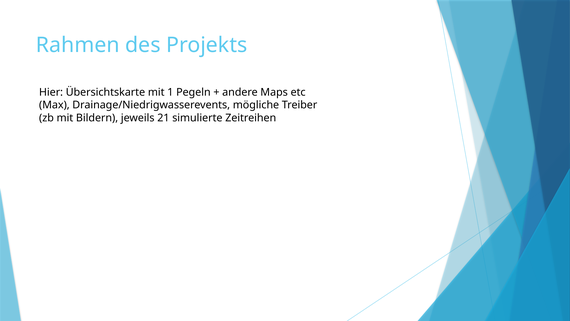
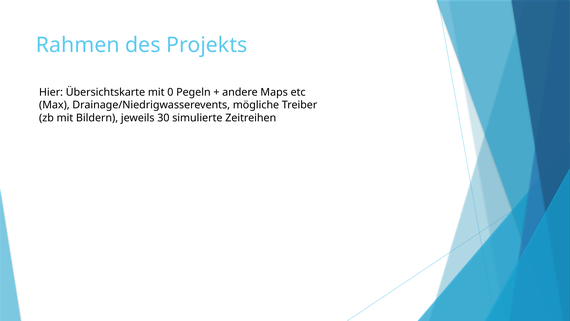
1: 1 -> 0 (170, 92)
21: 21 -> 30 (163, 118)
